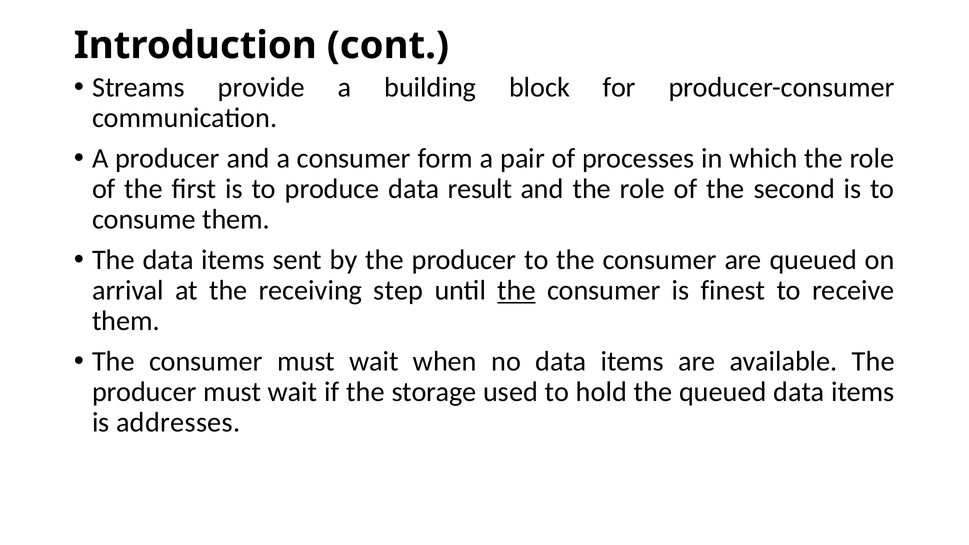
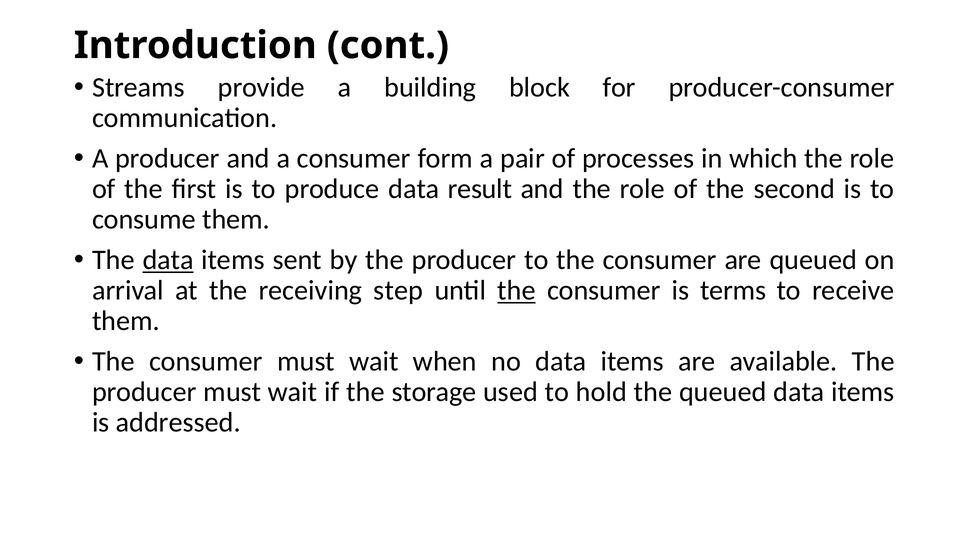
data underline: none -> present (168, 260)
finest: finest -> terms (733, 291)
addresses: addresses -> addressed (178, 423)
